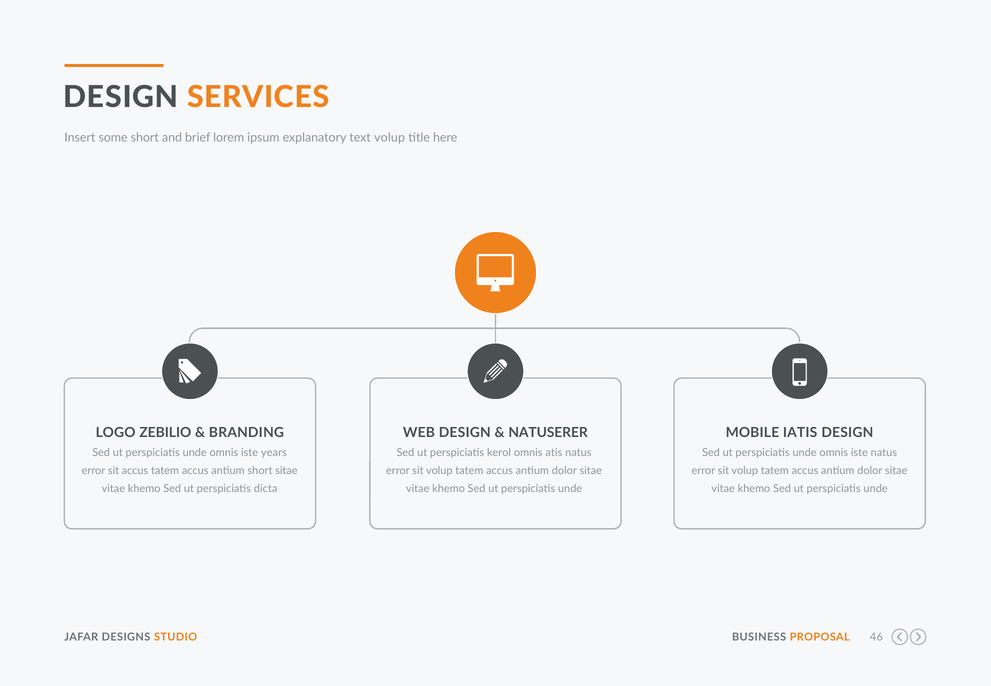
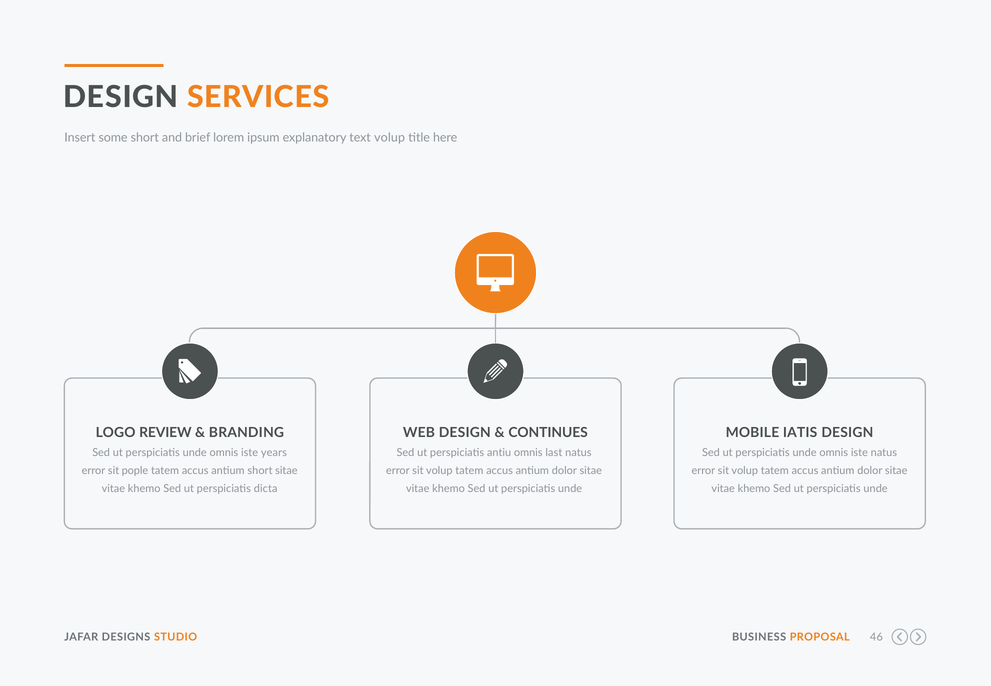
ZEBILIO: ZEBILIO -> REVIEW (165, 433)
NATUSERER: NATUSERER -> CONTINUES (548, 433)
kerol: kerol -> antiu (499, 453)
atis: atis -> last (554, 453)
sit accus: accus -> pople (135, 471)
